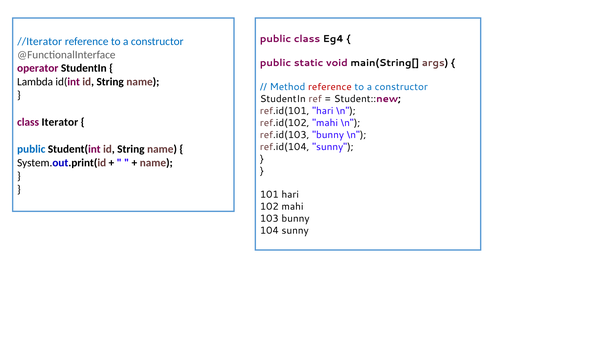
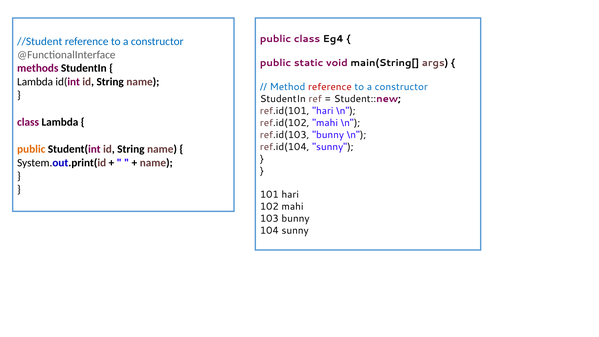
//Iterator: //Iterator -> //Student (40, 41)
operator: operator -> methods (38, 68)
class Iterator: Iterator -> Lambda (60, 122)
public colour: blue -> orange (31, 149)
